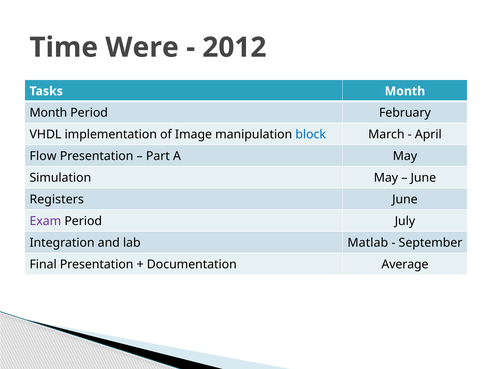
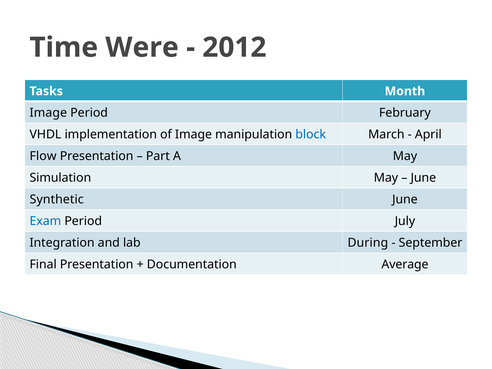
Month: Month -> Image (48, 113)
Registers: Registers -> Synthetic (57, 200)
Exam colour: purple -> blue (45, 221)
Matlab: Matlab -> During (368, 243)
